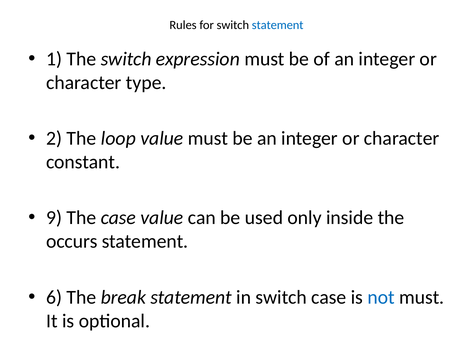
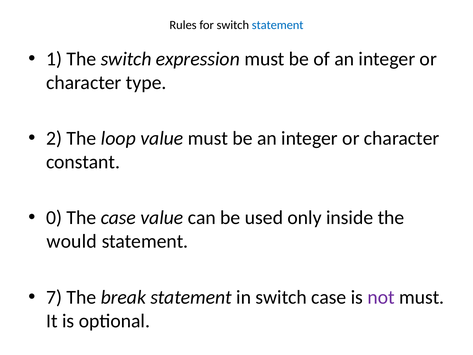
9: 9 -> 0 (54, 218)
occurs: occurs -> would (72, 241)
6: 6 -> 7 (54, 297)
not colour: blue -> purple (381, 297)
